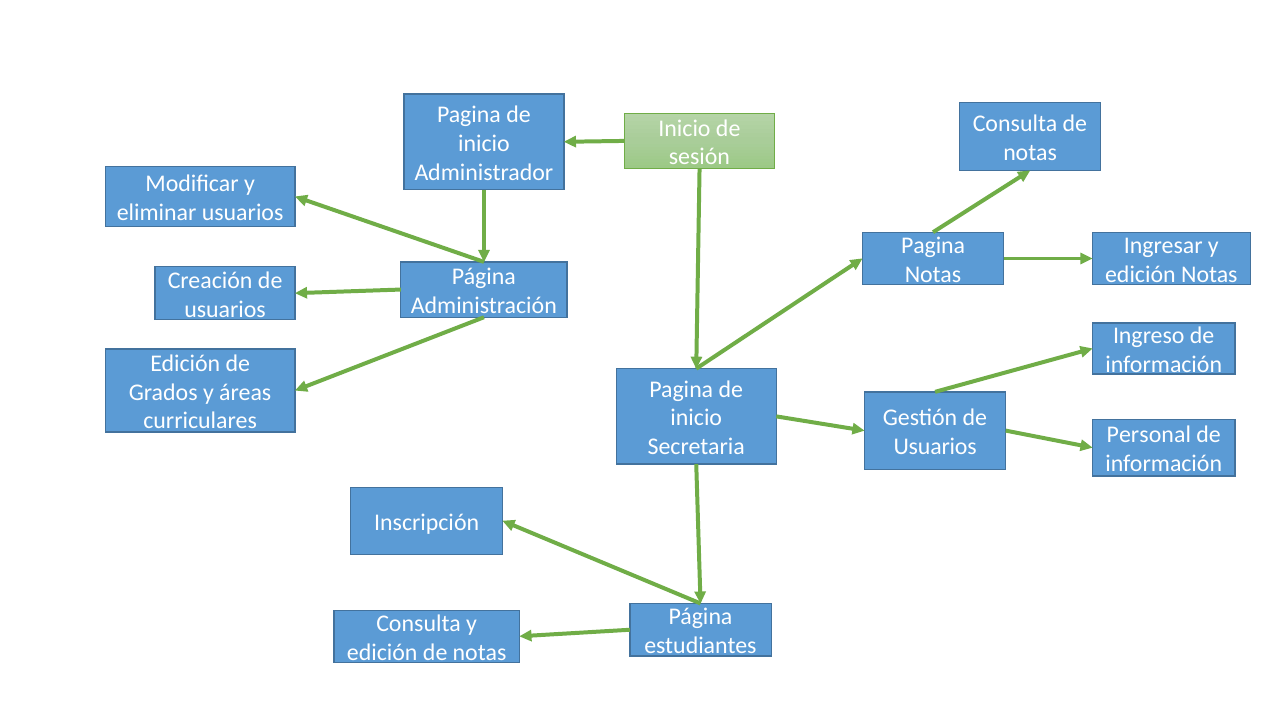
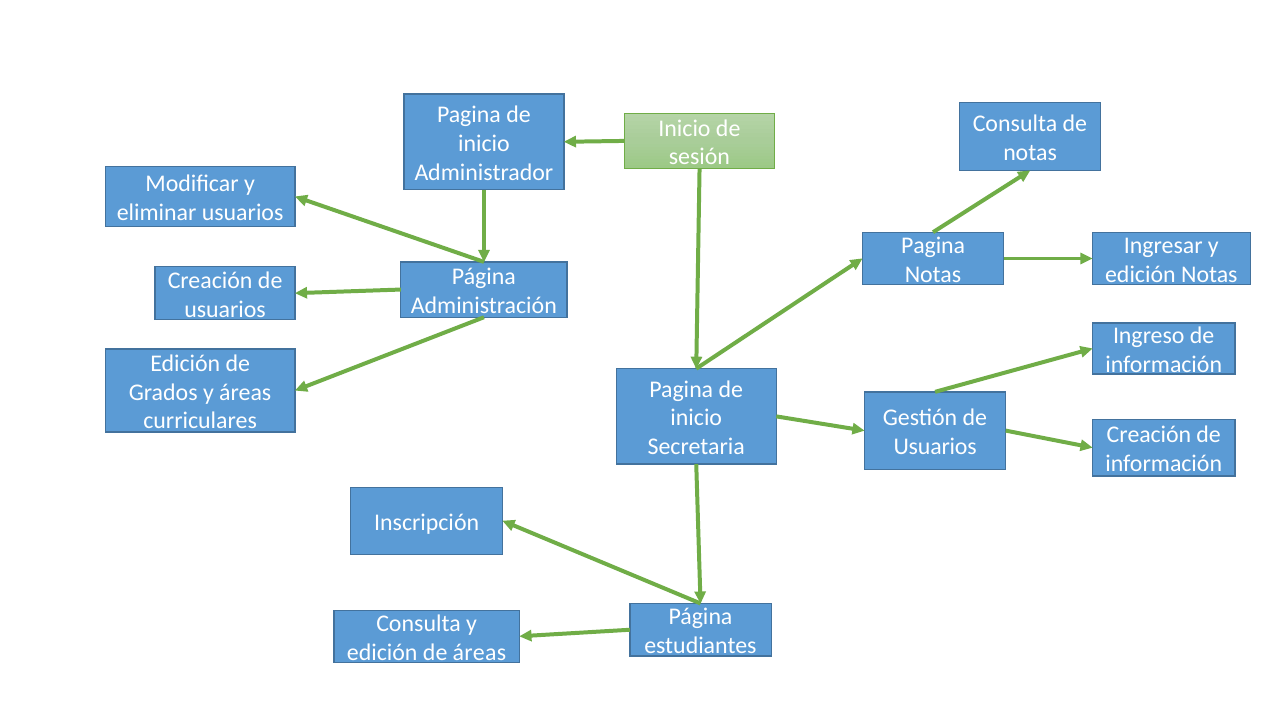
Personal: Personal -> Creación (1149, 435)
edición de notas: notas -> áreas (479, 652)
